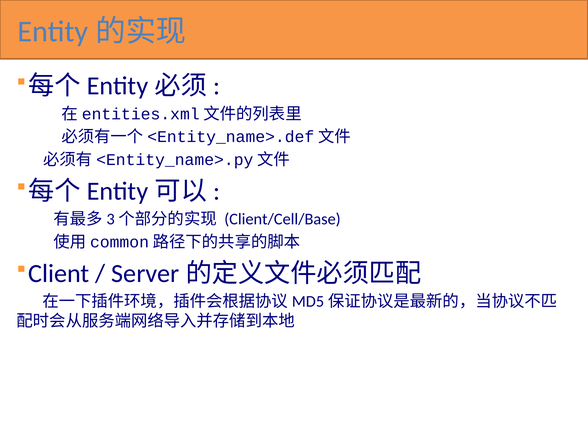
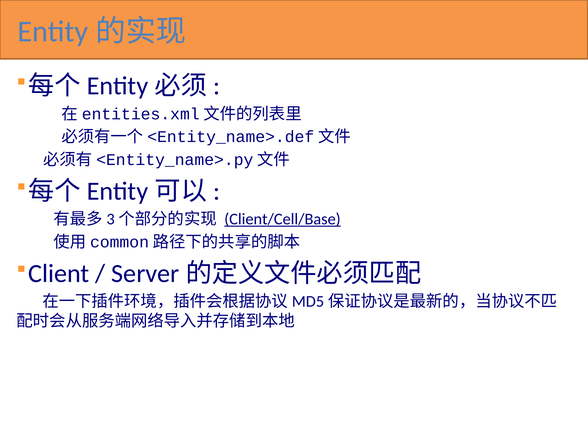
Client/Cell/Base underline: none -> present (282, 219)
